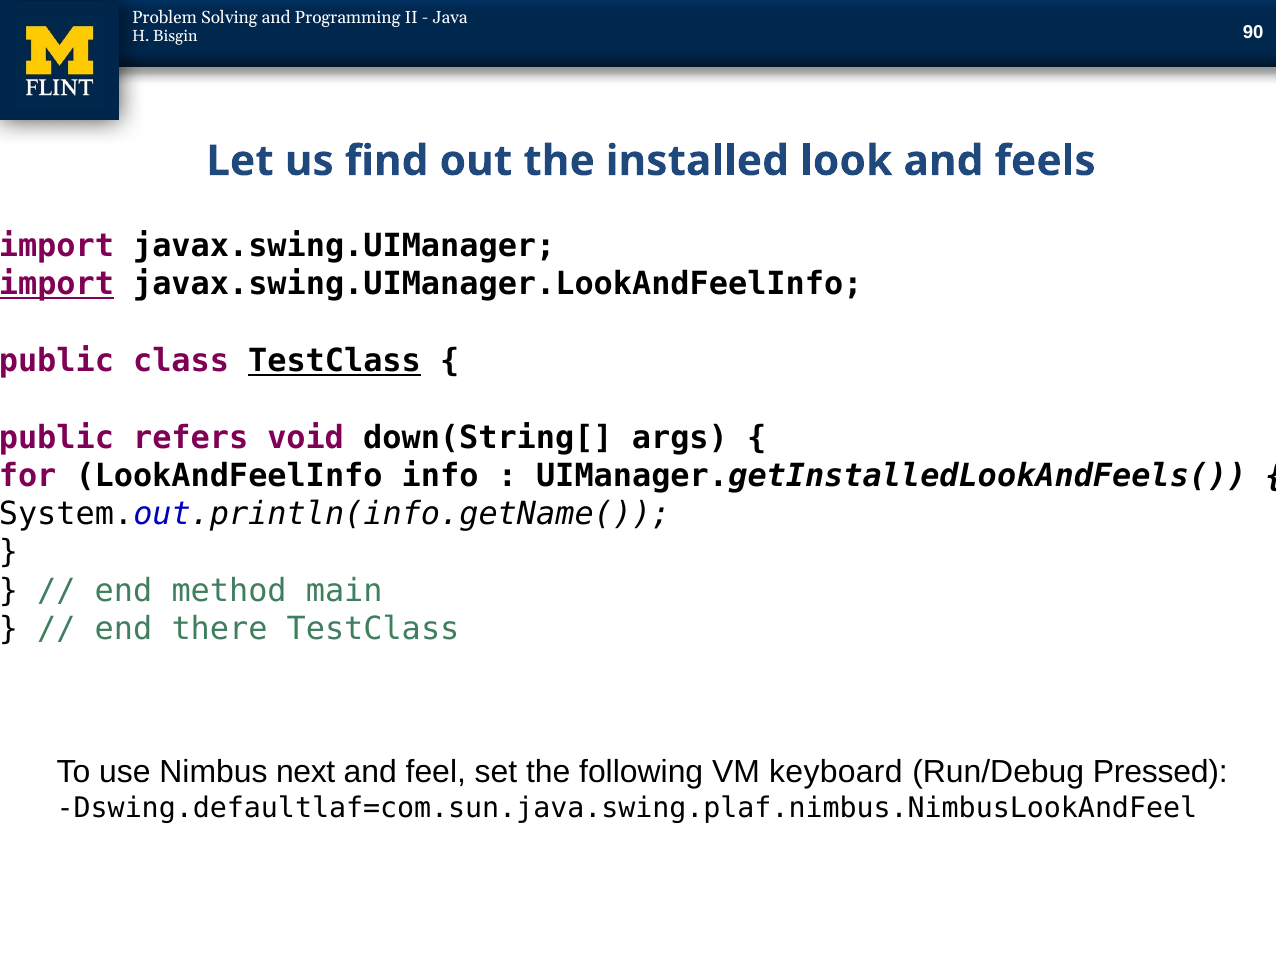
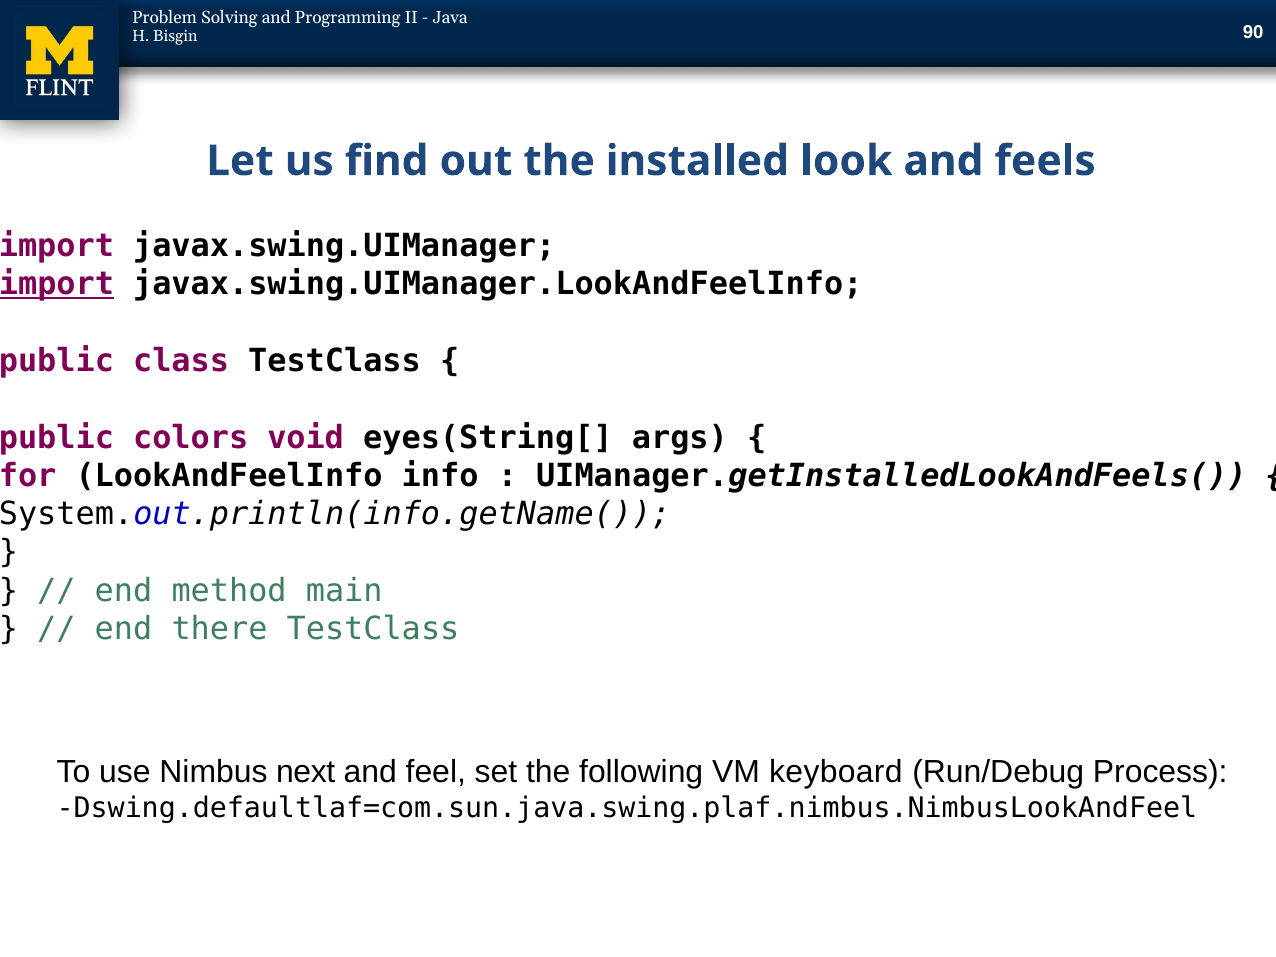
TestClass underline: present -> none (334, 361)
refers: refers -> colors (191, 438)
down(String[: down(String[ -> eyes(String[ (488, 438)
Pressed: Pressed -> Process (1160, 772)
